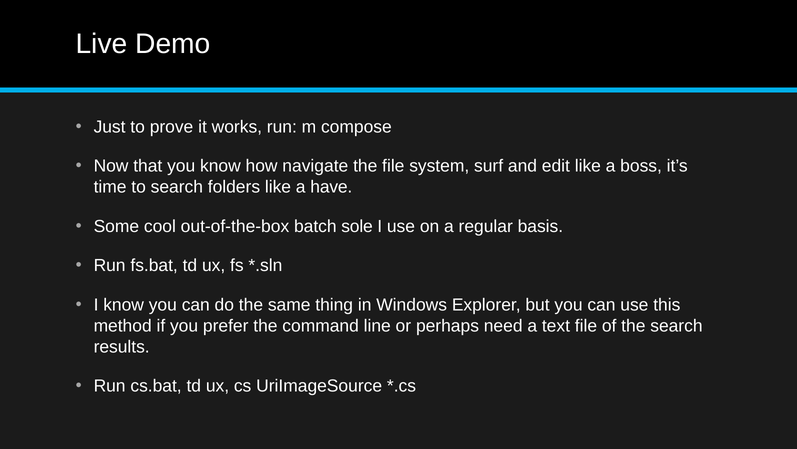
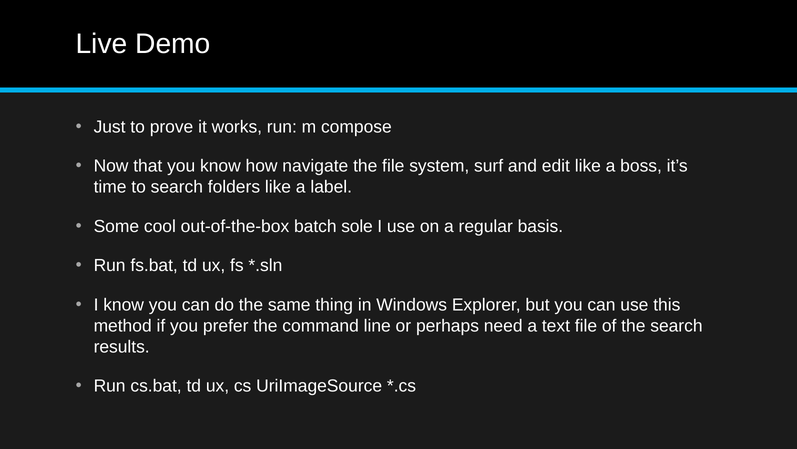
have: have -> label (331, 187)
